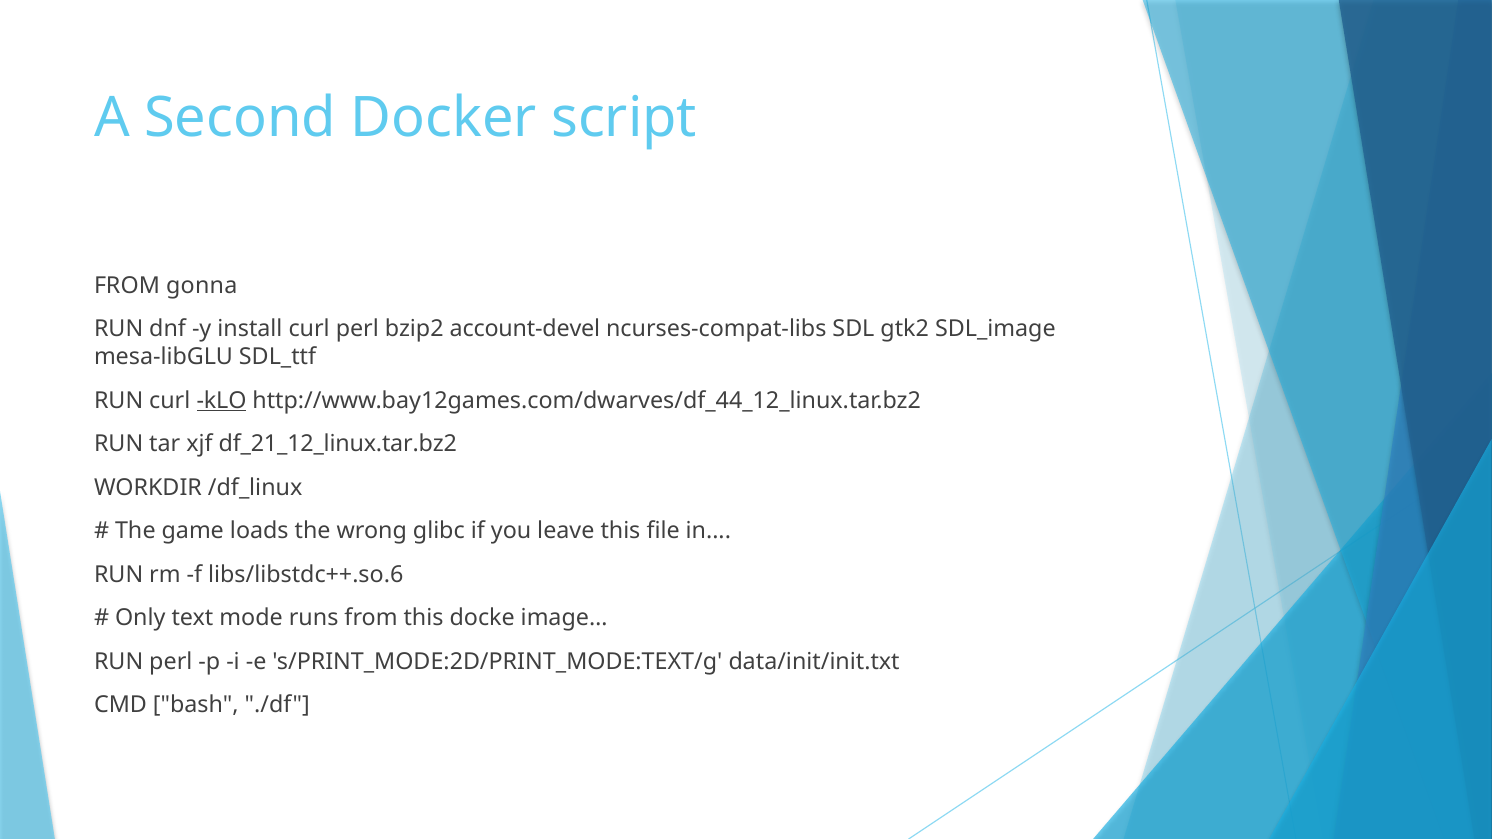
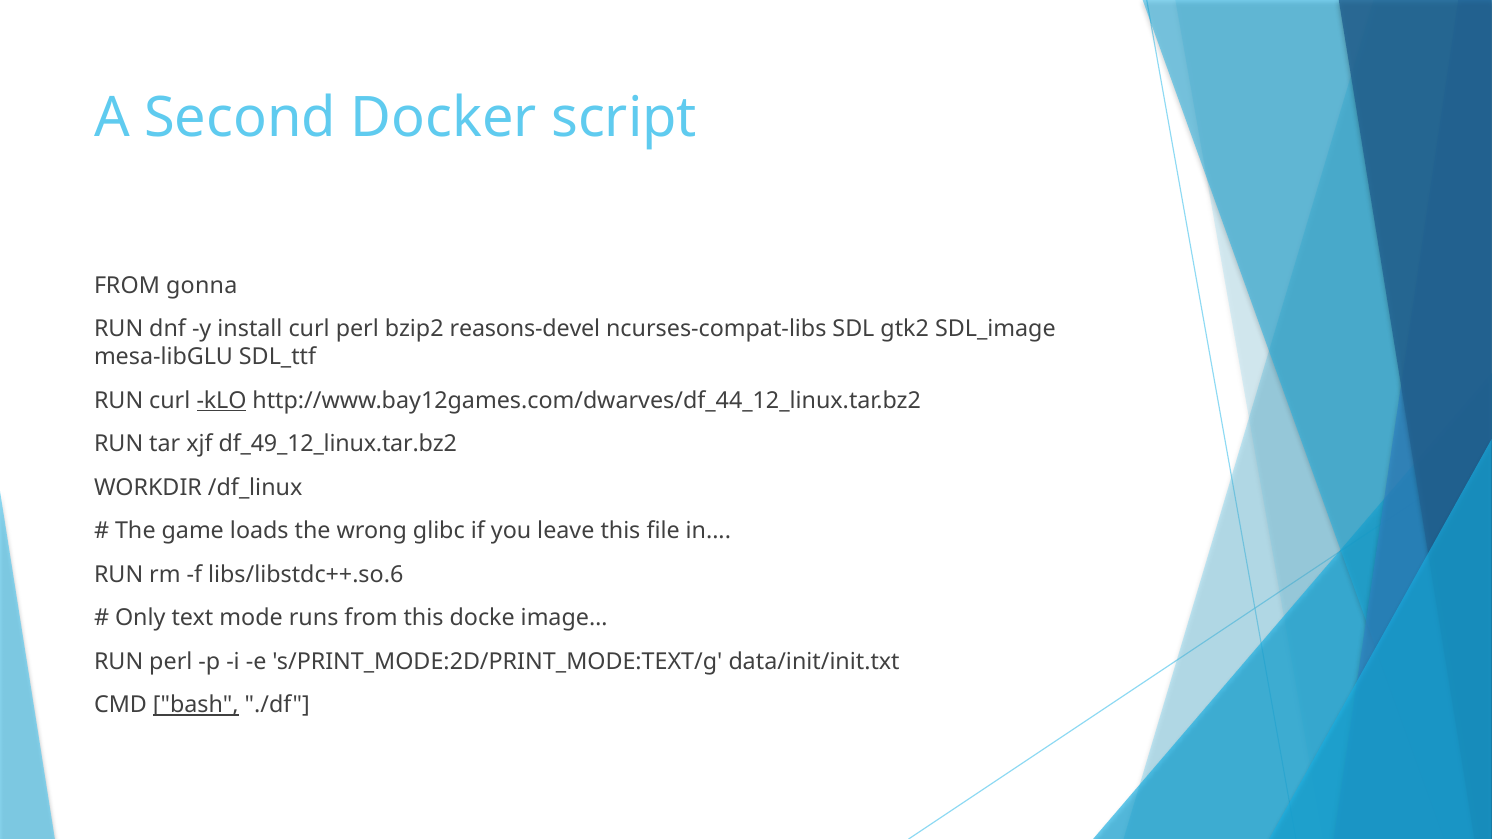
account-devel: account-devel -> reasons-devel (525, 329)
df_21_12_linux.tar.bz2: df_21_12_linux.tar.bz2 -> df_49_12_linux.tar.bz2 (338, 444)
bash underline: none -> present (196, 705)
